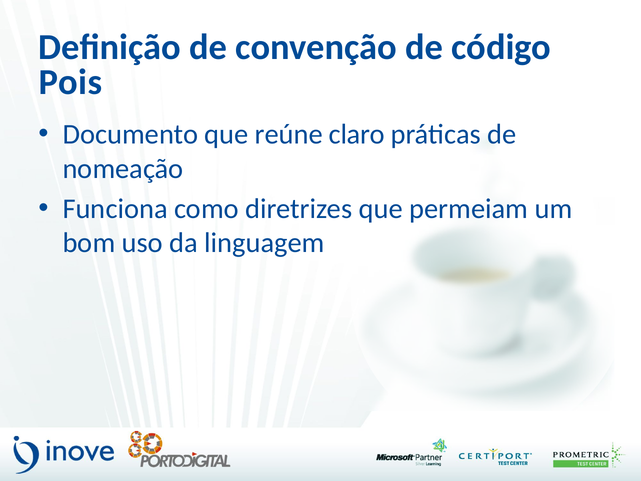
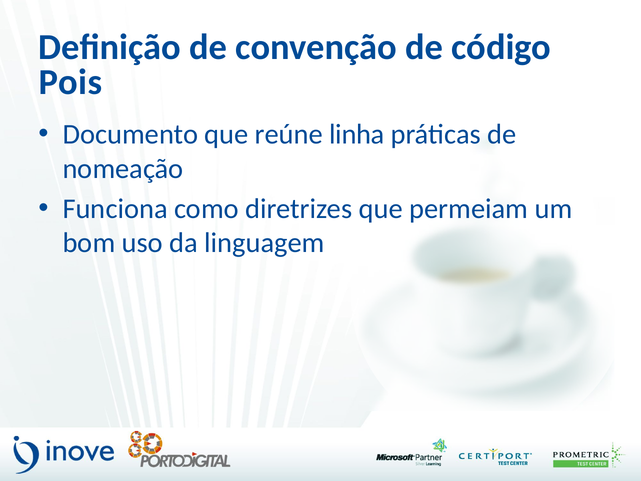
claro: claro -> linha (357, 134)
